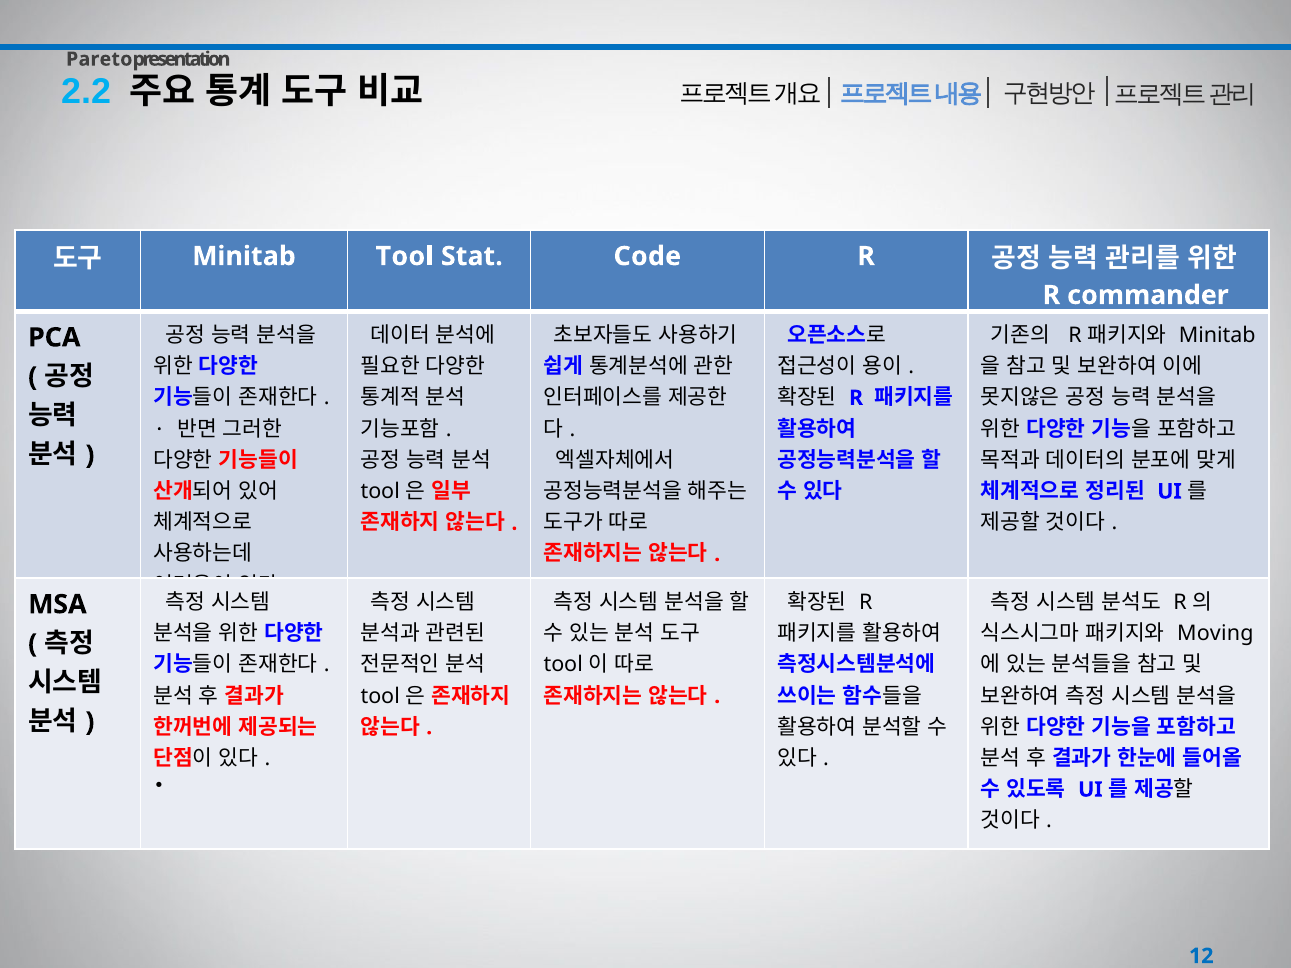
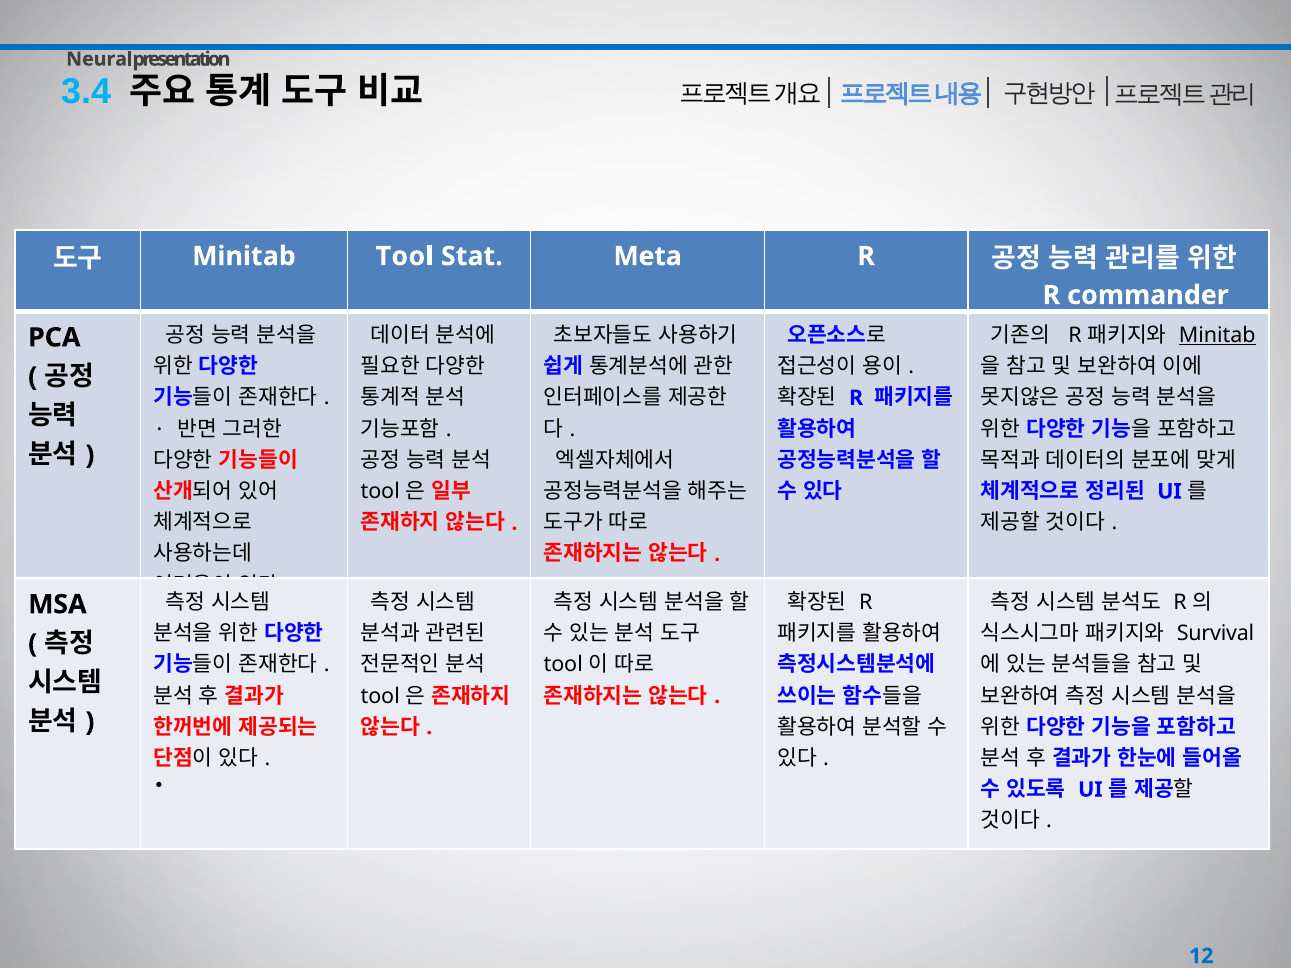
Pareto: Pareto -> Neural (99, 59)
2.2: 2.2 -> 3.4 (86, 92)
Code: Code -> Meta (648, 256)
Minitab underline: none -> present (1217, 336)
Moving: Moving -> Survival (1216, 634)
